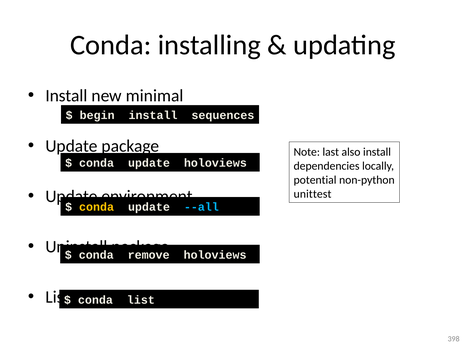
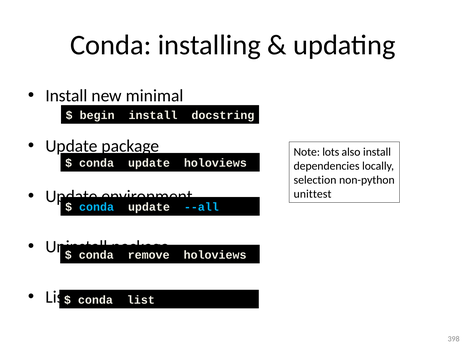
sequences: sequences -> docstring (223, 115)
last: last -> lots (331, 152)
potential: potential -> selection (315, 180)
conda colour: yellow -> light blue (97, 207)
